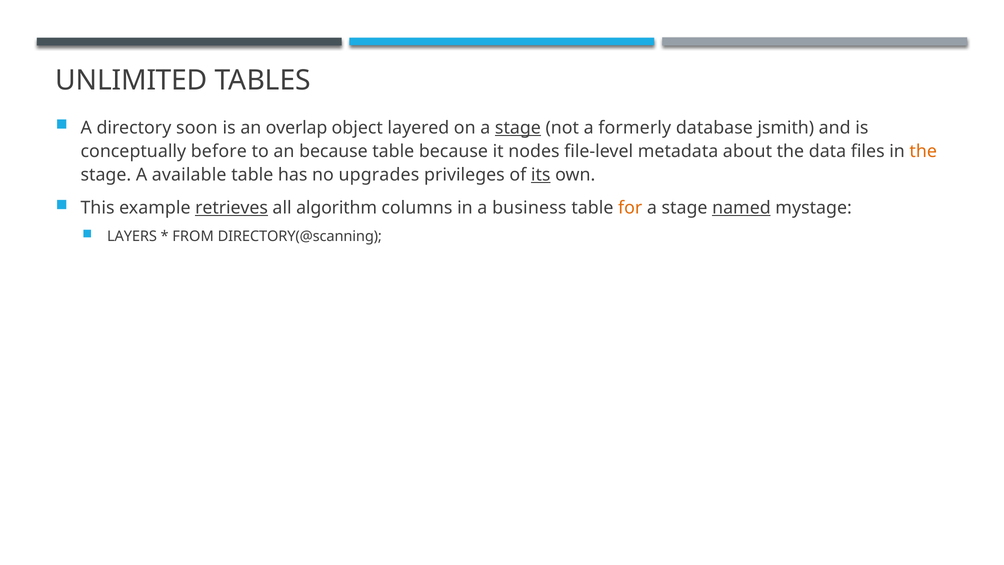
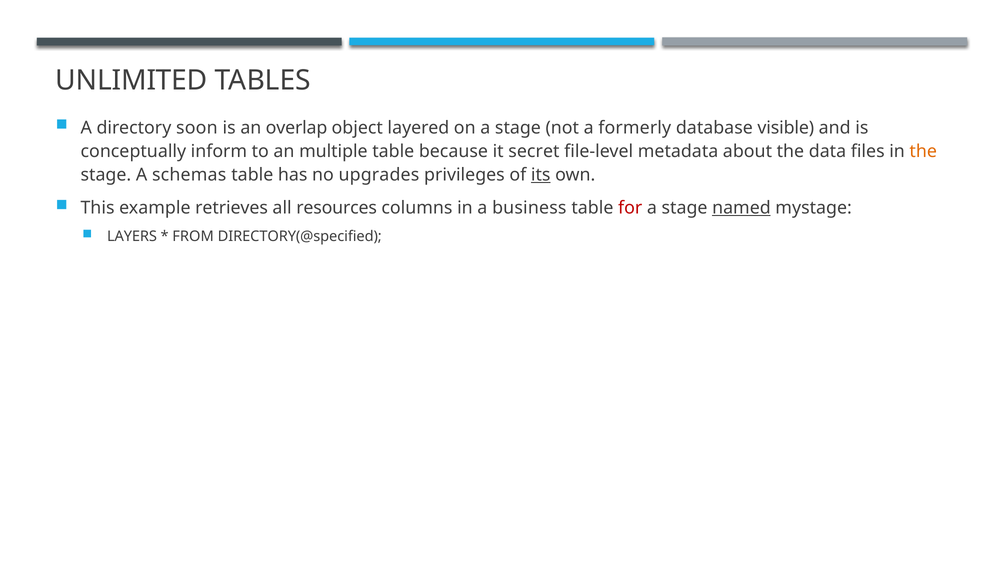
stage underline: present -> none (518, 128)
jsmith: jsmith -> visible (786, 128)
before: before -> inform (219, 151)
an because: because -> multiple (333, 151)
nodes: nodes -> secret (534, 151)
available: available -> schemas (189, 175)
retrieves underline: present -> none (232, 208)
algorithm: algorithm -> resources (337, 208)
for colour: orange -> red (630, 208)
DIRECTORY(@scanning: DIRECTORY(@scanning -> DIRECTORY(@specified (300, 236)
